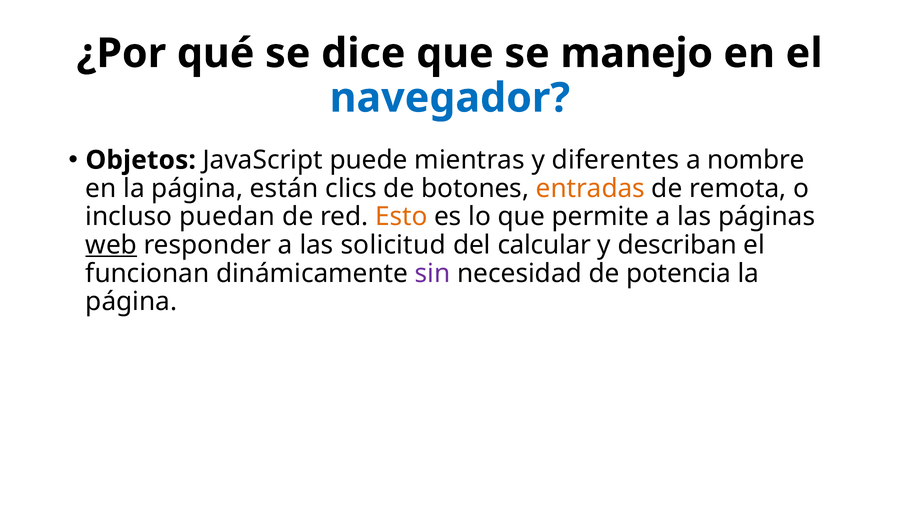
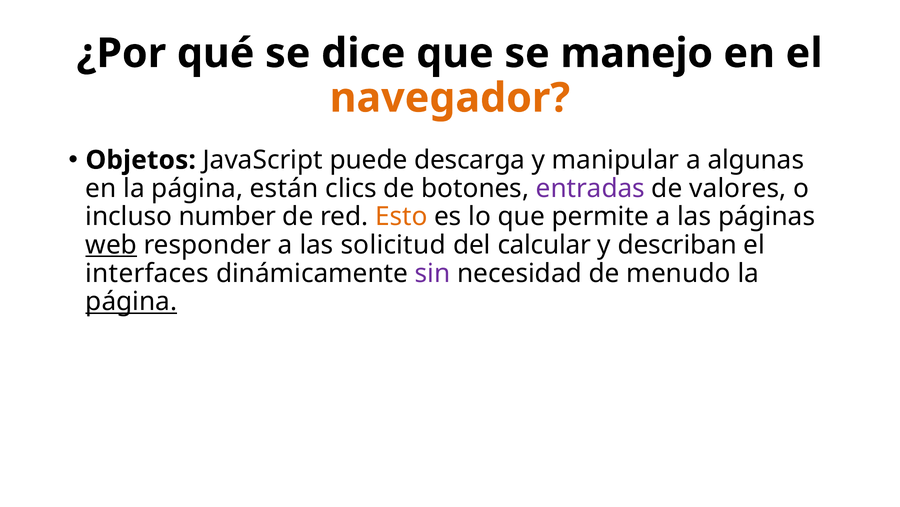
navegador colour: blue -> orange (450, 98)
mientras: mientras -> descarga (470, 160)
diferentes: diferentes -> manipular (616, 160)
nombre: nombre -> algunas (756, 160)
entradas colour: orange -> purple (590, 188)
remota: remota -> valores (738, 188)
puedan: puedan -> number (227, 216)
funcionan: funcionan -> interfaces (147, 273)
potencia: potencia -> menudo (679, 273)
página underline: none -> present (131, 301)
